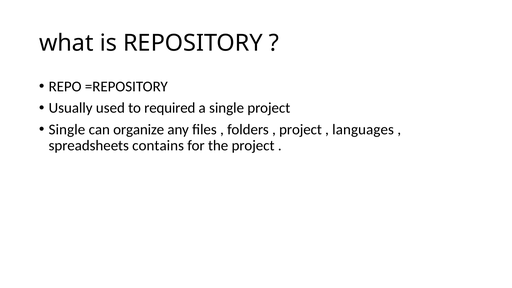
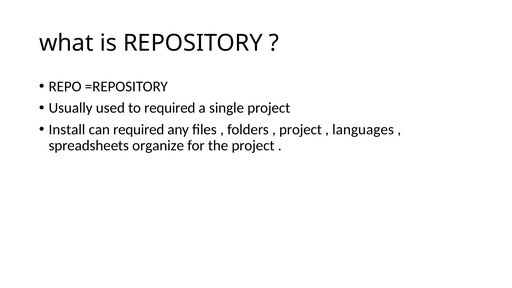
Single: Single -> Install (67, 130)
can organize: organize -> required (139, 130)
contains: contains -> organize (158, 146)
